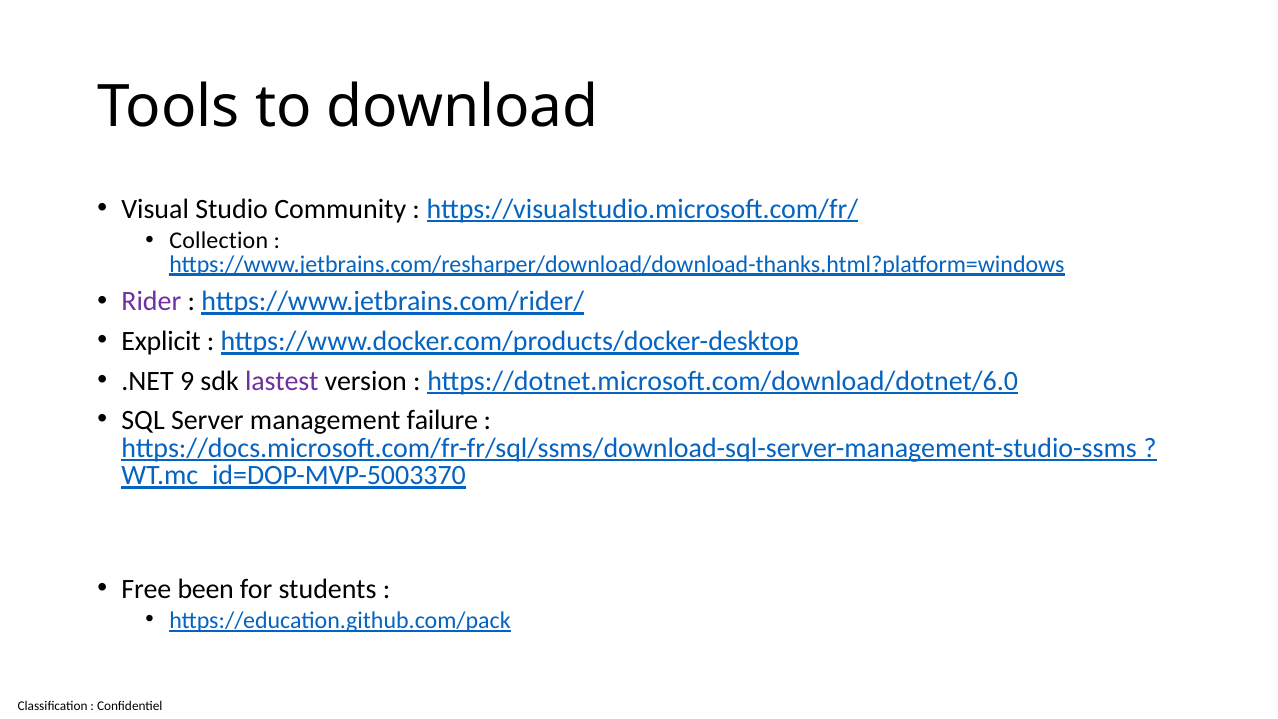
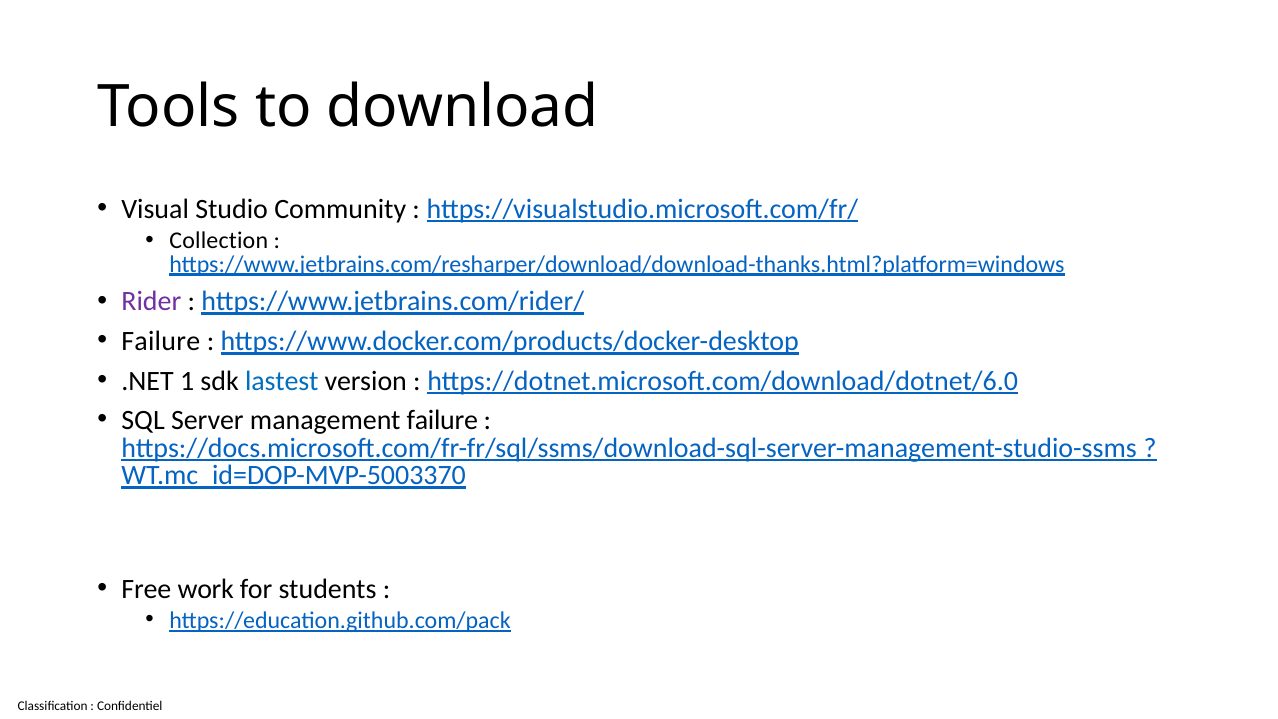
Explicit: Explicit -> Failure (161, 341)
9: 9 -> 1 (187, 381)
lastest colour: purple -> blue (282, 381)
been: been -> work (206, 589)
